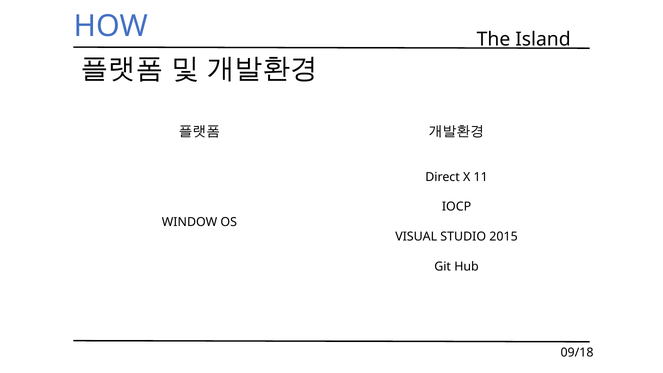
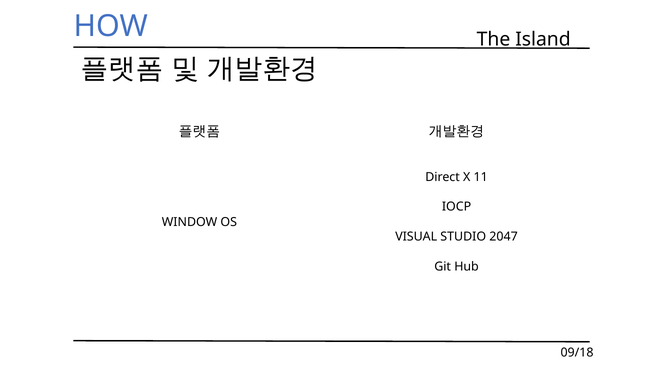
2015: 2015 -> 2047 (504, 237)
